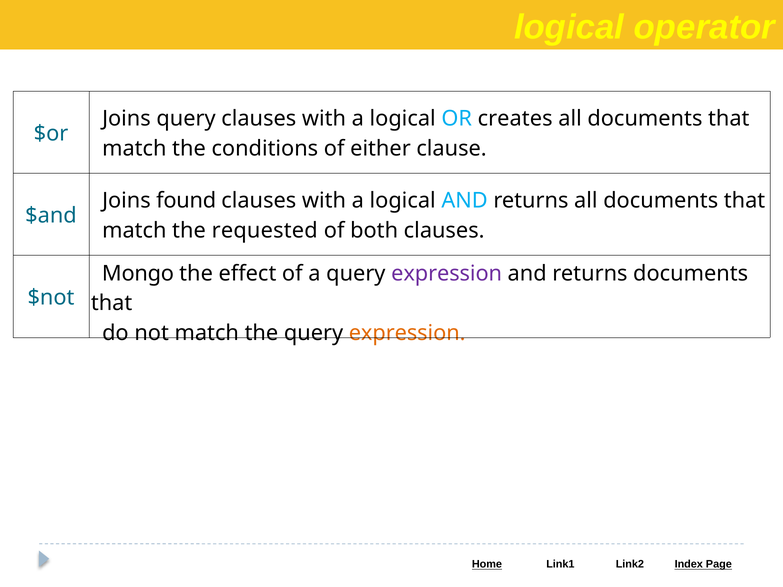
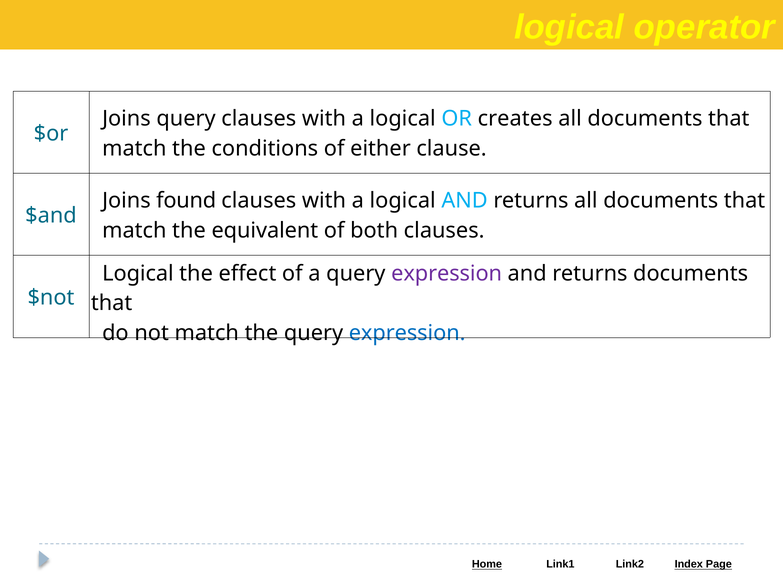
requested: requested -> equivalent (265, 231)
Mongo: Mongo -> Logical (138, 273)
expression colour: orange -> blue (407, 333)
